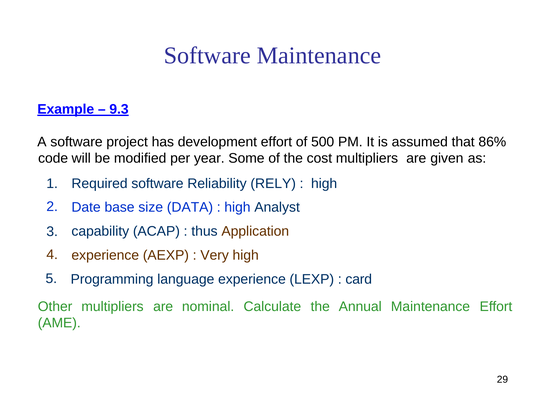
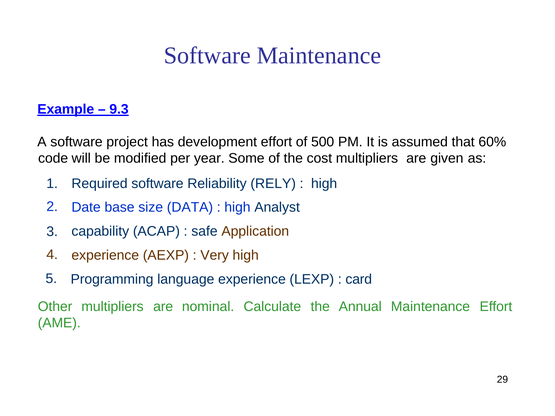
86%: 86% -> 60% (492, 142)
thus: thus -> safe (204, 231)
